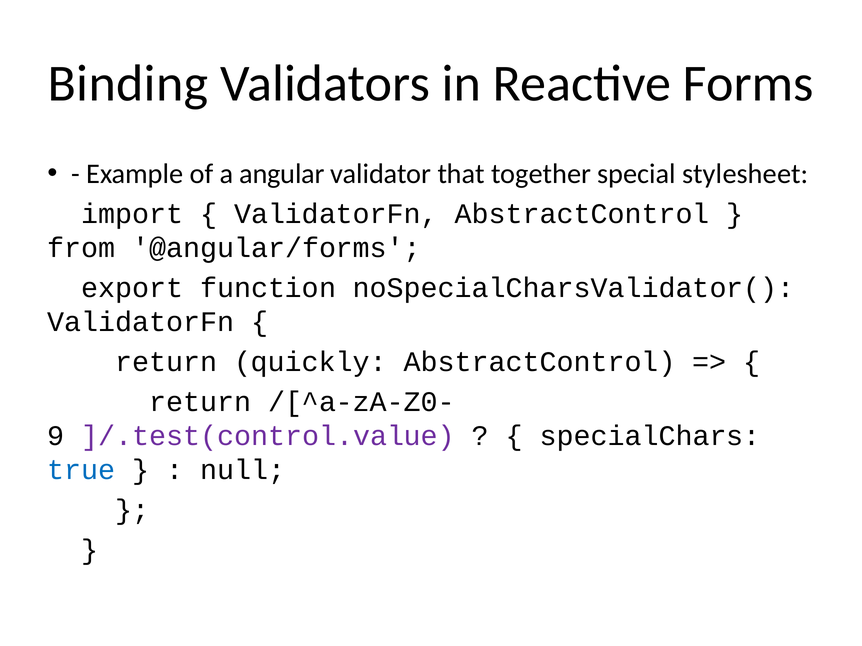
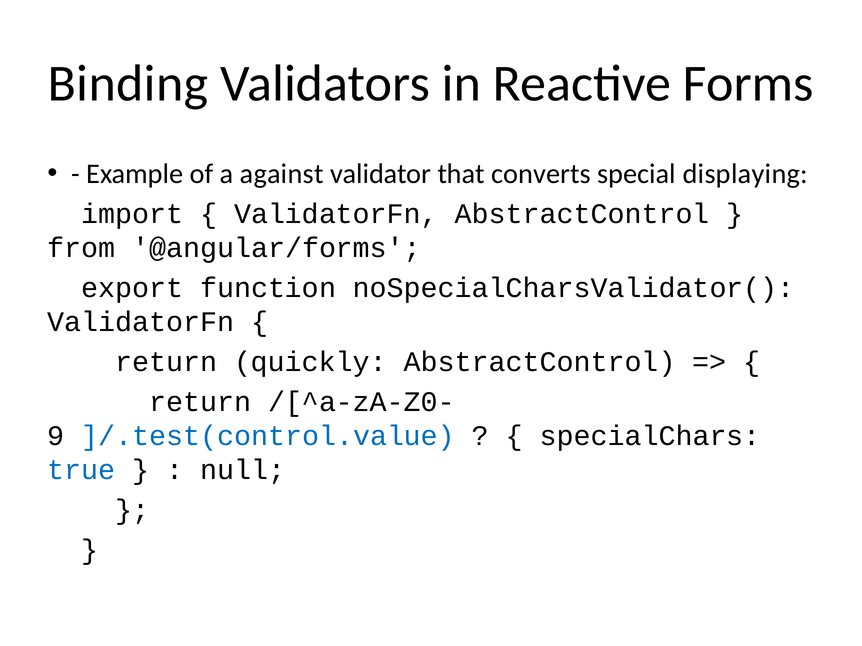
angular: angular -> against (282, 174)
together: together -> converts (541, 174)
stylesheet: stylesheet -> displaying (745, 174)
]/.test(control.value colour: purple -> blue (268, 436)
